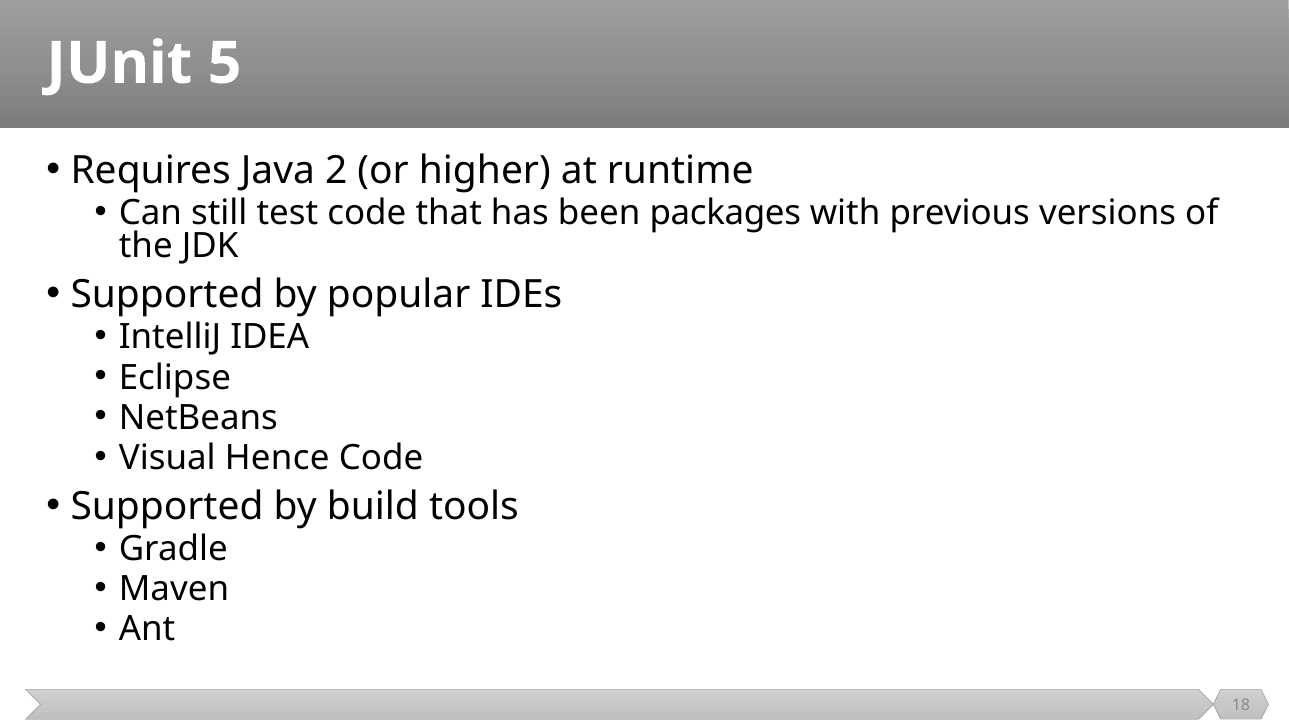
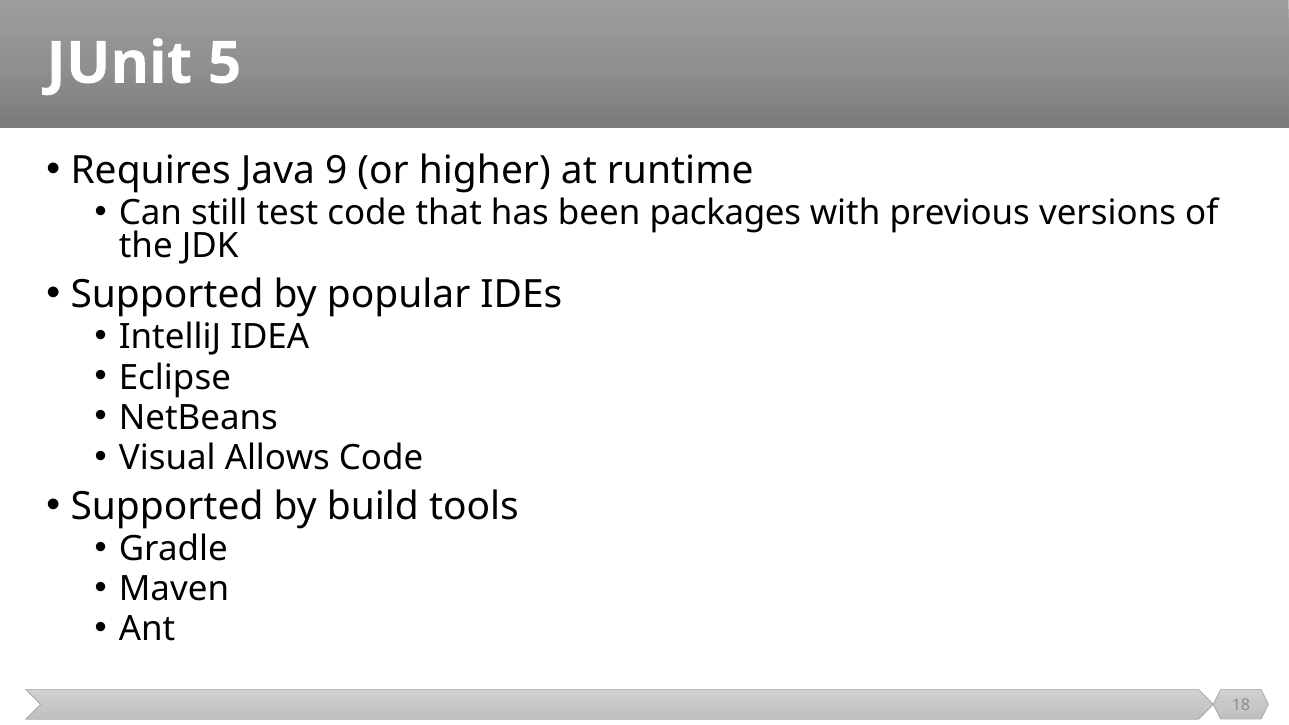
2: 2 -> 9 (336, 171)
Hence: Hence -> Allows (277, 458)
